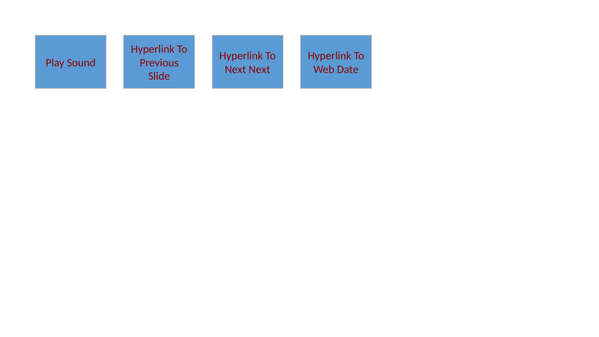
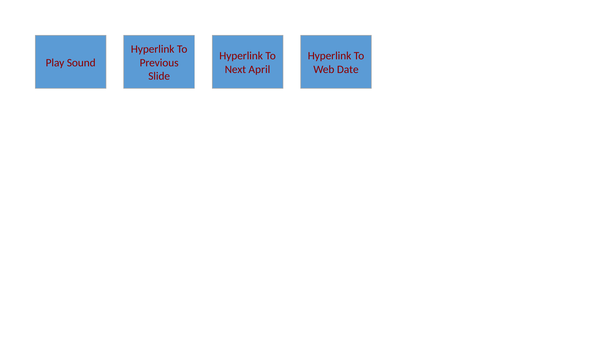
Next Next: Next -> April (259, 69)
